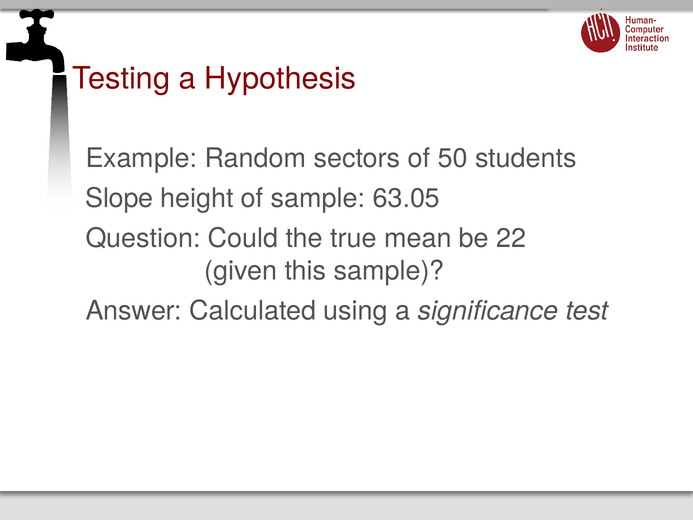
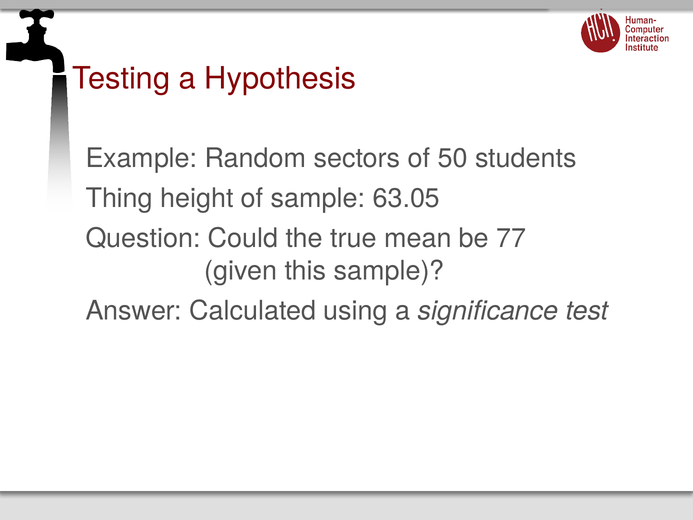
Slope: Slope -> Thing (119, 198)
22: 22 -> 77 (511, 238)
